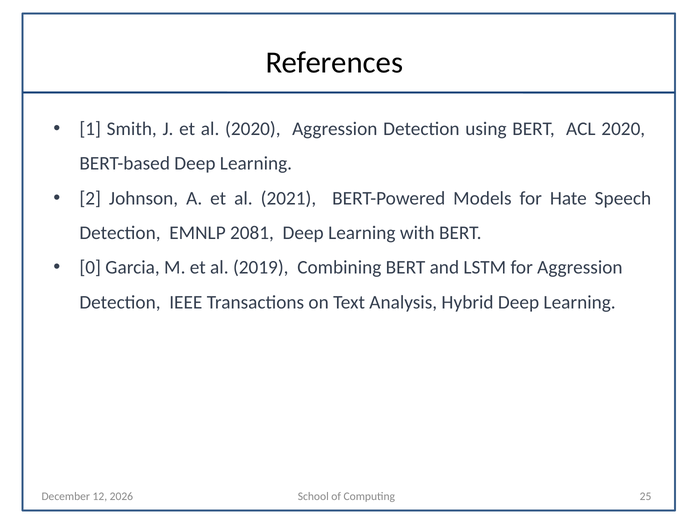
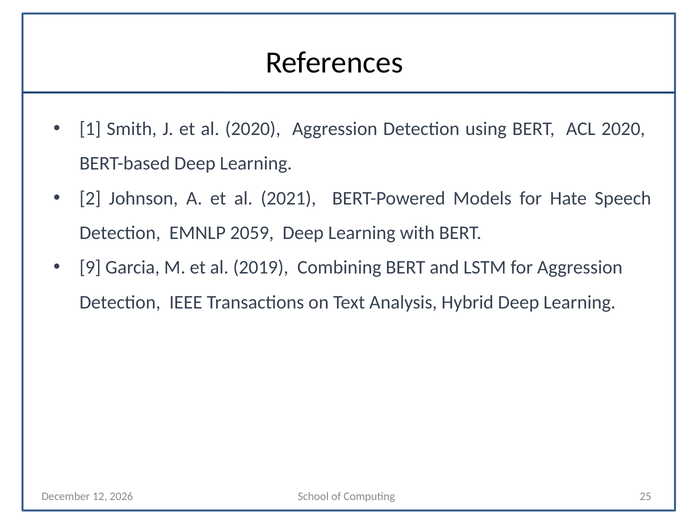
2081: 2081 -> 2059 (252, 233)
0: 0 -> 9 (90, 267)
